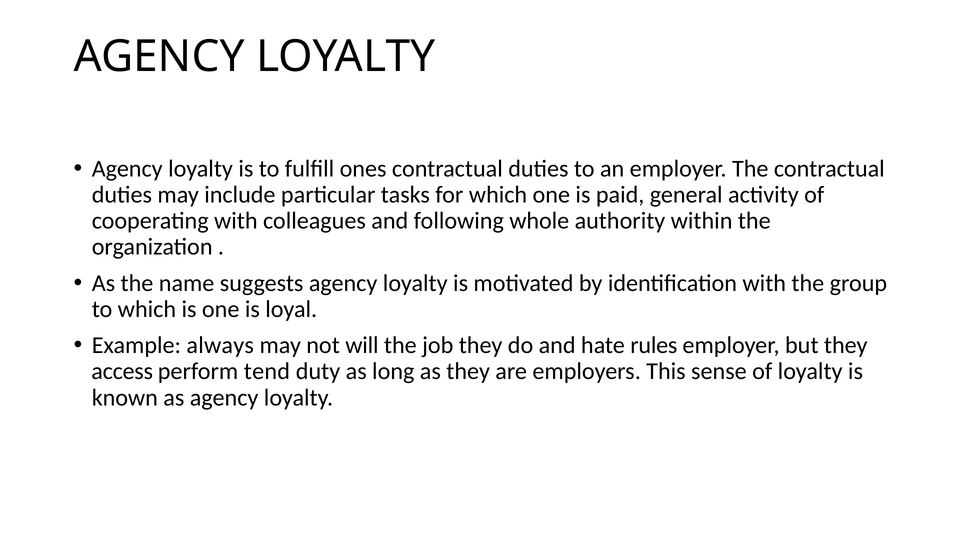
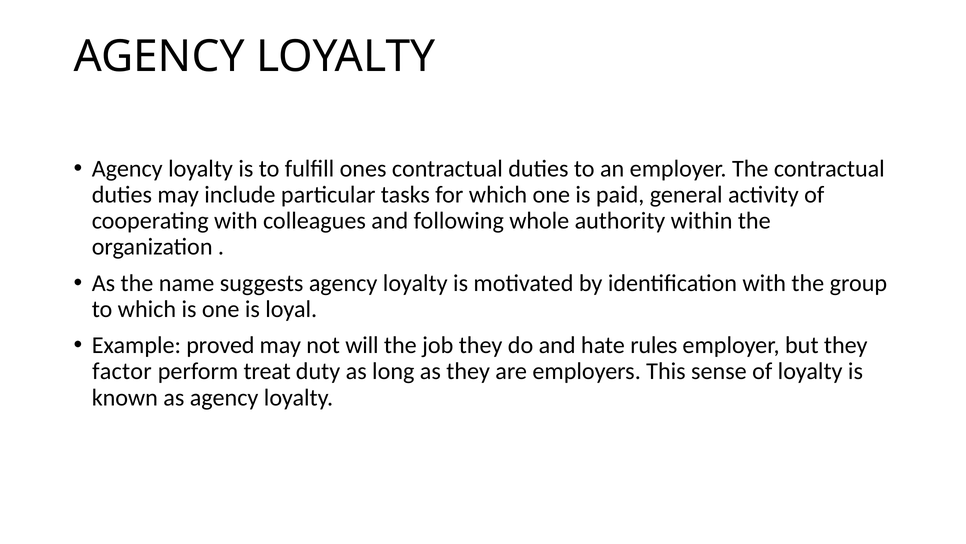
always: always -> proved (220, 345)
access: access -> factor (122, 371)
tend: tend -> treat (267, 371)
